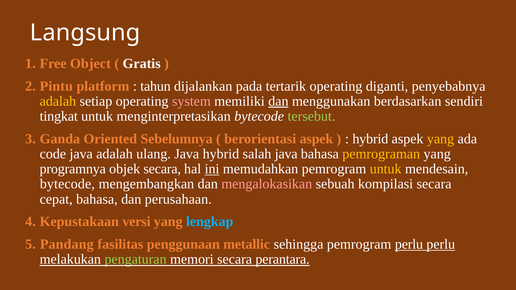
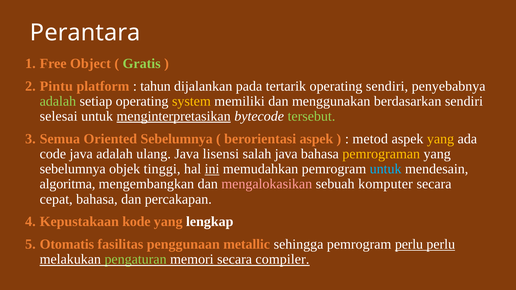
Langsung: Langsung -> Perantara (85, 33)
Gratis colour: white -> light green (142, 64)
operating diganti: diganti -> sendiri (387, 86)
adalah colour: yellow -> light green (58, 101)
system colour: pink -> yellow (191, 101)
dan underline: present -> none (278, 101)
tingkat: tingkat -> selesai (59, 116)
menginterpretasikan underline: none -> present (174, 116)
Ganda: Ganda -> Semua (60, 139)
hybrid: hybrid -> metod (370, 139)
Java hybrid: hybrid -> lisensi (221, 154)
programnya: programnya -> sebelumnya (73, 169)
objek secara: secara -> tinggi (162, 169)
untuk colour: yellow -> light blue (386, 169)
bytecode: bytecode -> algoritma (67, 184)
kompilasi: kompilasi -> komputer (385, 184)
perusahaan: perusahaan -> percakapan (178, 199)
versi: versi -> kode (136, 222)
lengkap colour: light blue -> white (210, 222)
Pandang: Pandang -> Otomatis (67, 244)
perantara: perantara -> compiler (282, 260)
